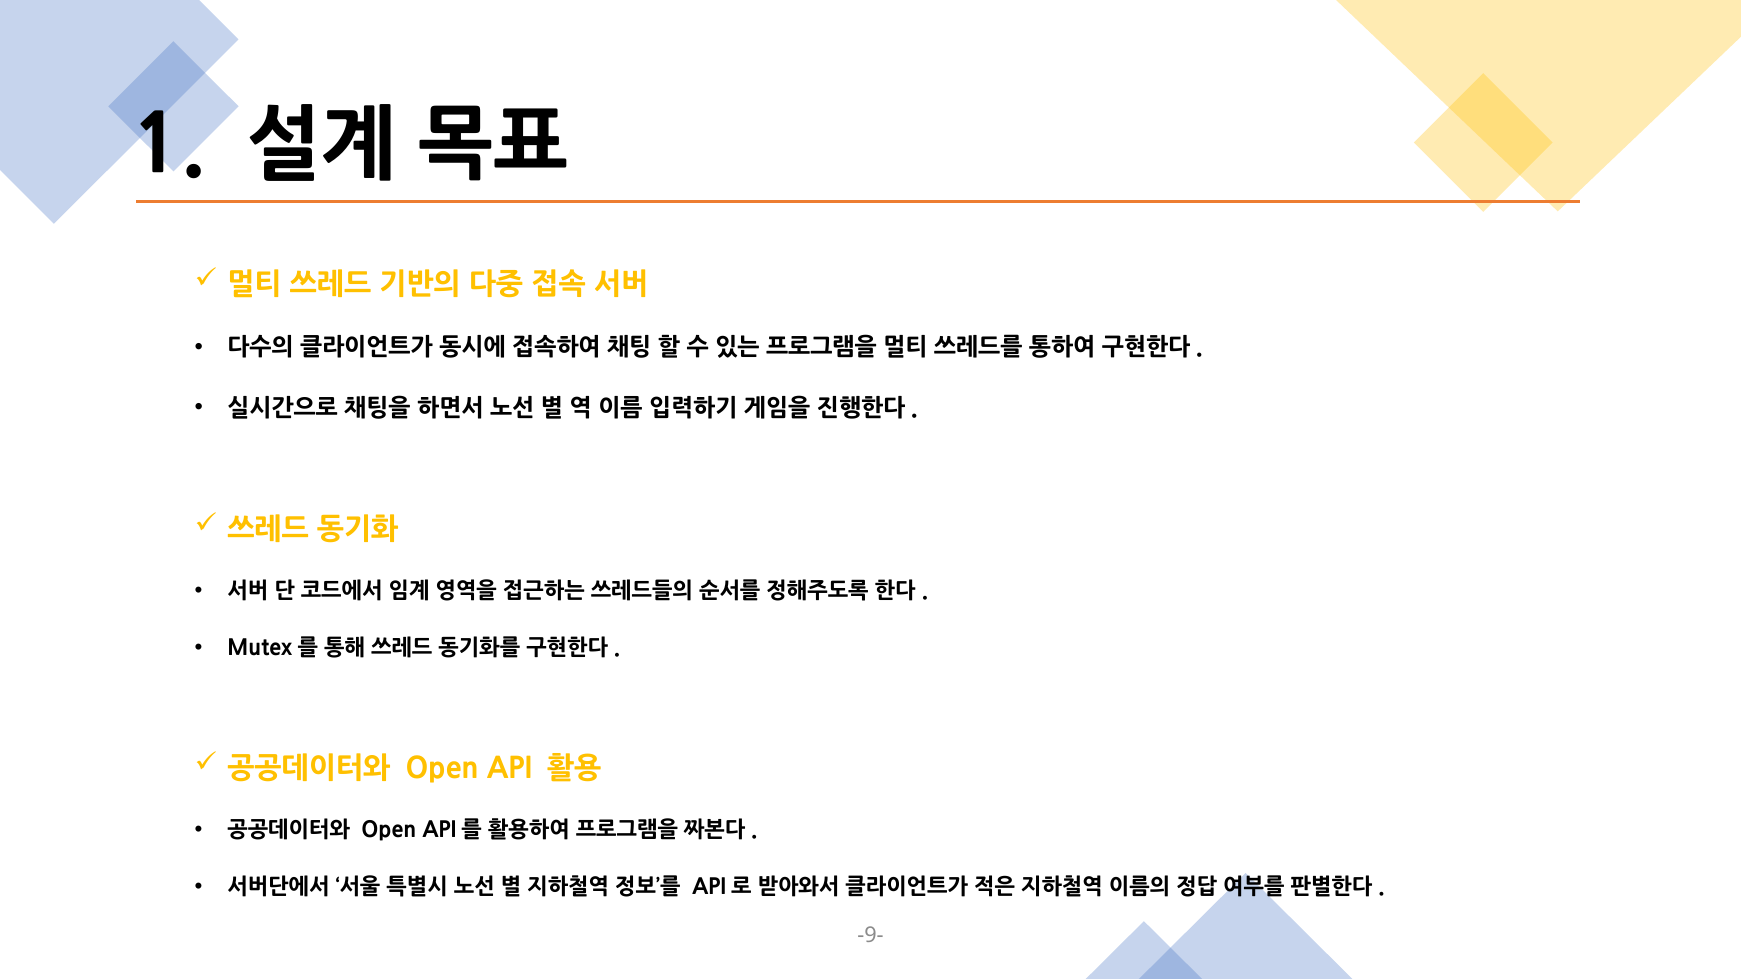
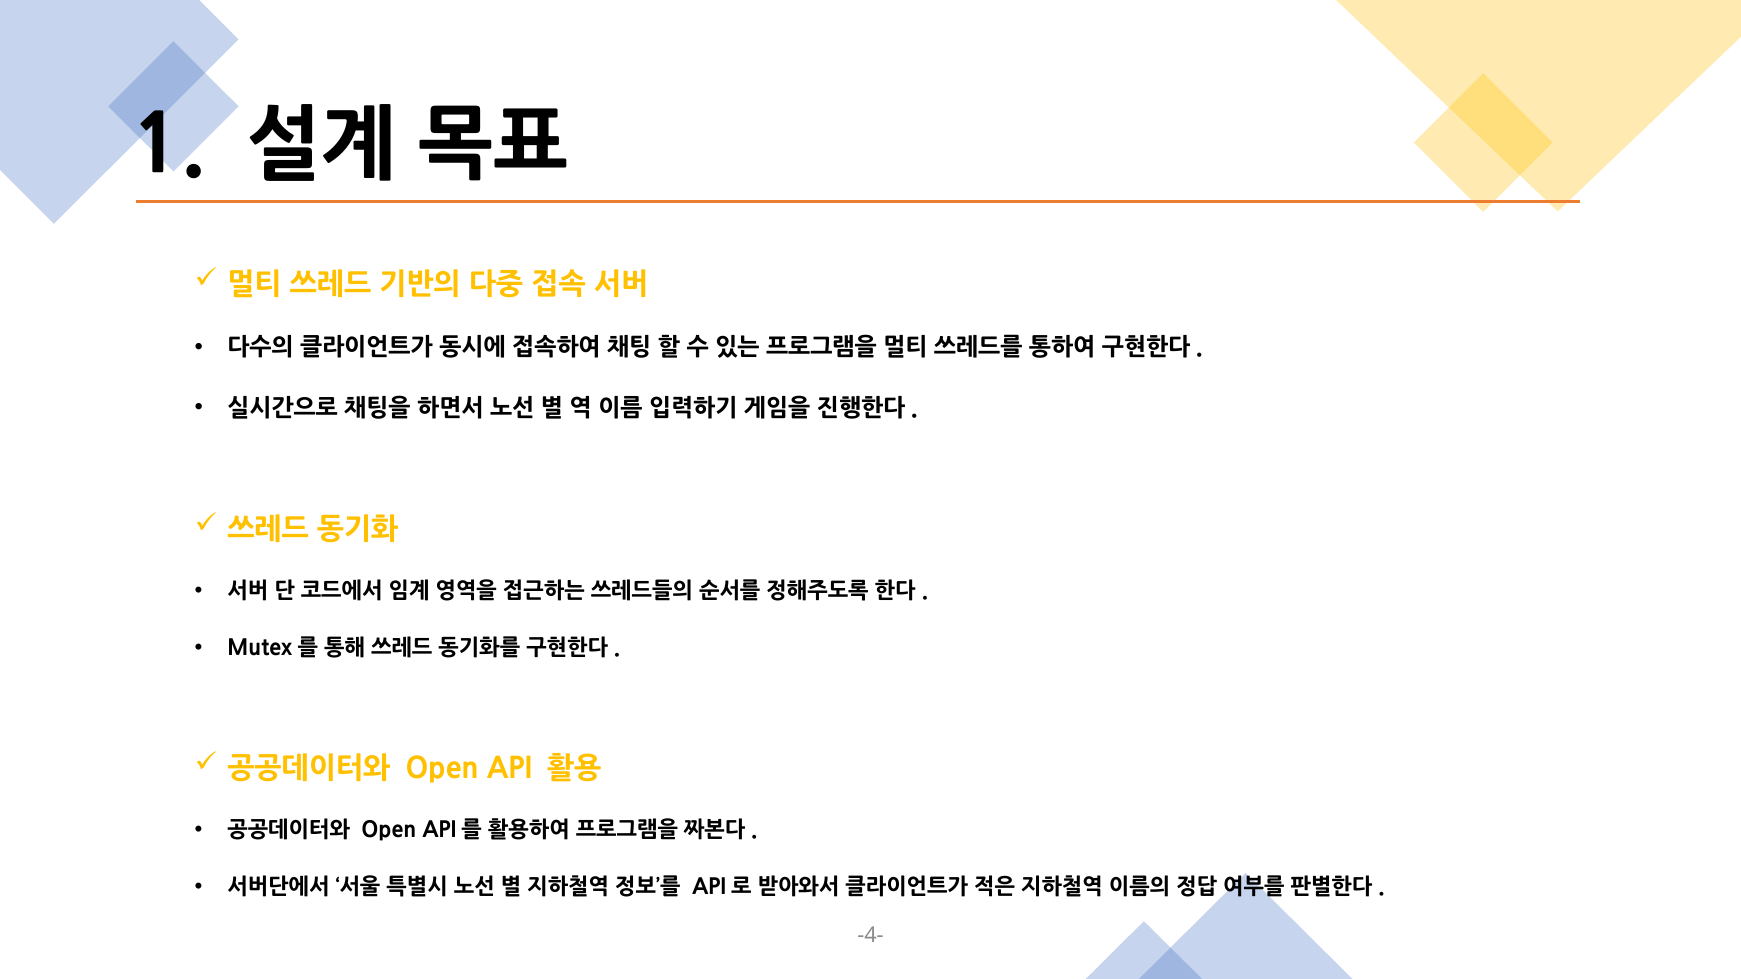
-9-: -9- -> -4- (871, 935)
